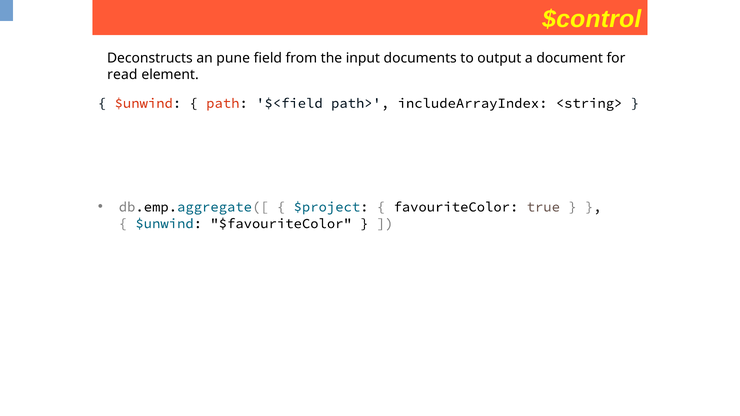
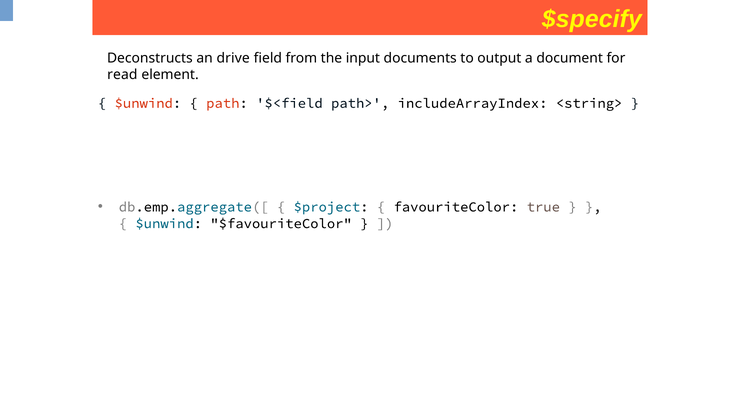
$control: $control -> $specify (592, 19)
pune: pune -> drive (233, 58)
